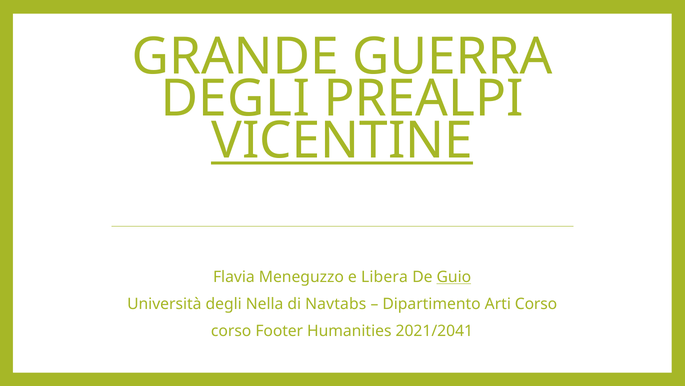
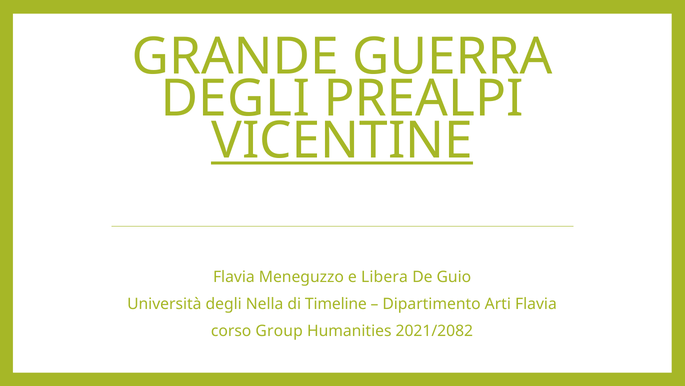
Guio underline: present -> none (454, 276)
Navtabs: Navtabs -> Timeline (336, 303)
Arti Corso: Corso -> Flavia (536, 303)
Footer: Footer -> Group (279, 330)
2021/2041: 2021/2041 -> 2021/2082 (434, 330)
